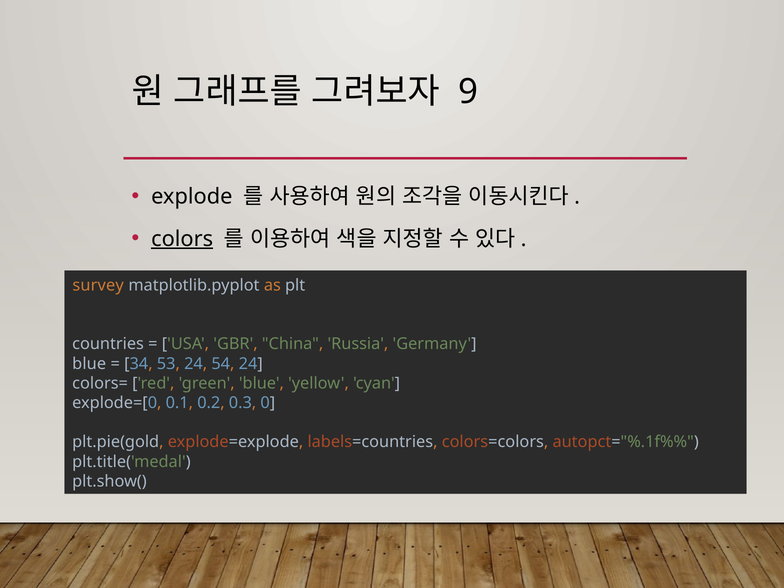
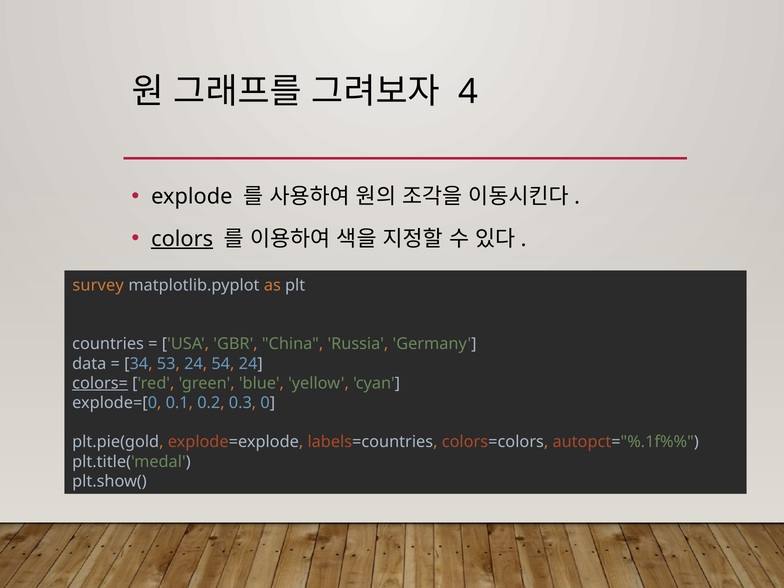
9: 9 -> 4 (468, 92)
blue: blue -> data (89, 364)
colors= underline: none -> present (100, 383)
